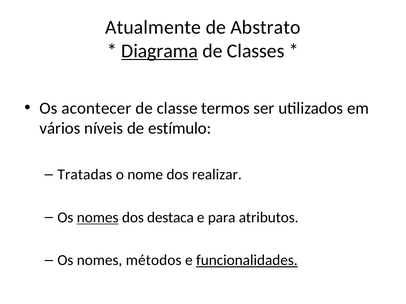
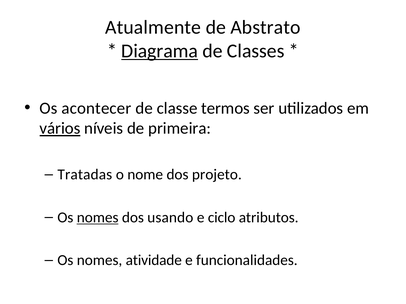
vários underline: none -> present (60, 129)
estímulo: estímulo -> primeira (180, 129)
realizar: realizar -> projeto (217, 175)
destaca: destaca -> usando (170, 218)
para: para -> ciclo (222, 218)
métodos: métodos -> atividade (154, 261)
funcionalidades underline: present -> none (247, 261)
